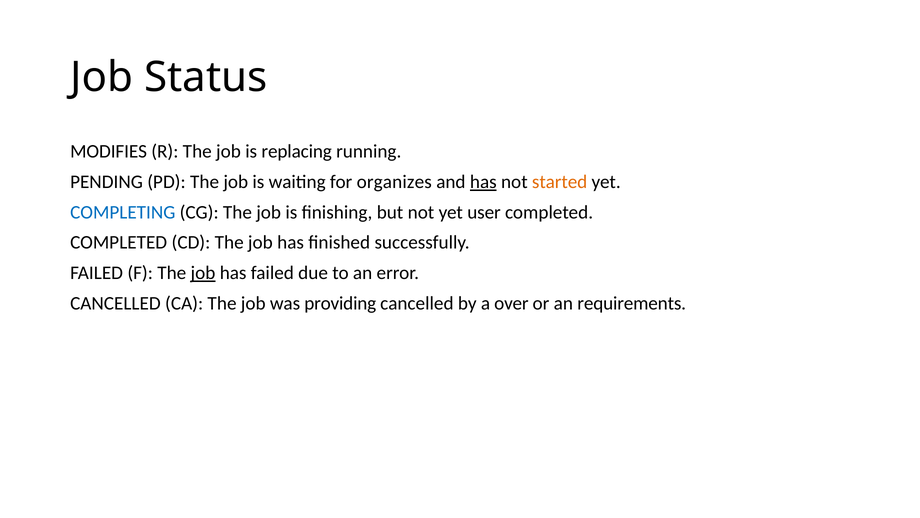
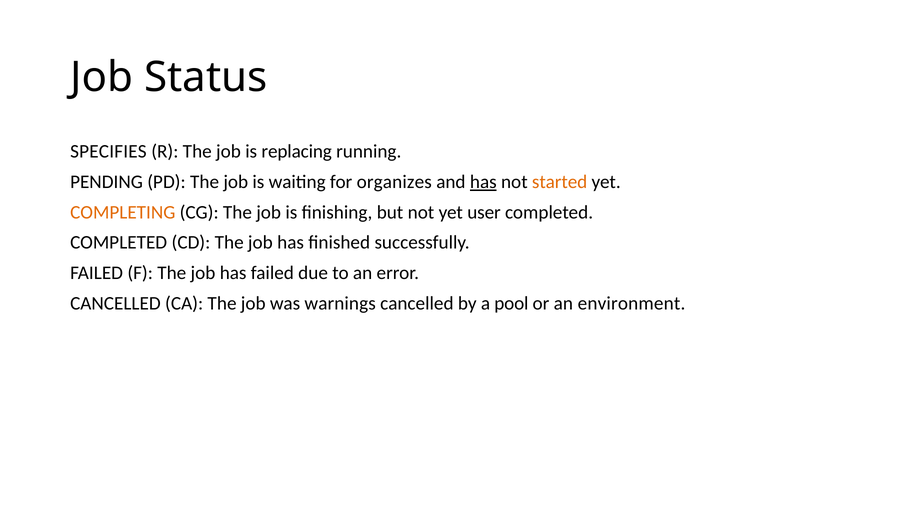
MODIFIES: MODIFIES -> SPECIFIES (108, 151)
COMPLETING colour: blue -> orange (123, 212)
job underline: present -> none (203, 273)
providing: providing -> warnings (340, 303)
over: over -> pool (511, 303)
requirements: requirements -> environment (632, 303)
